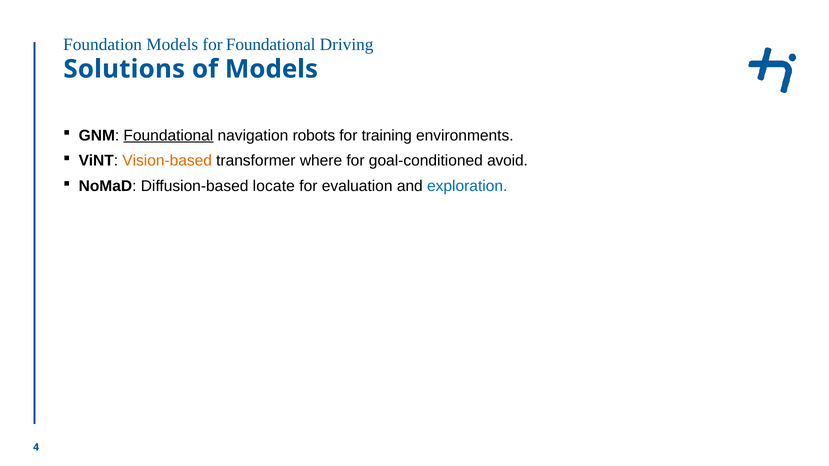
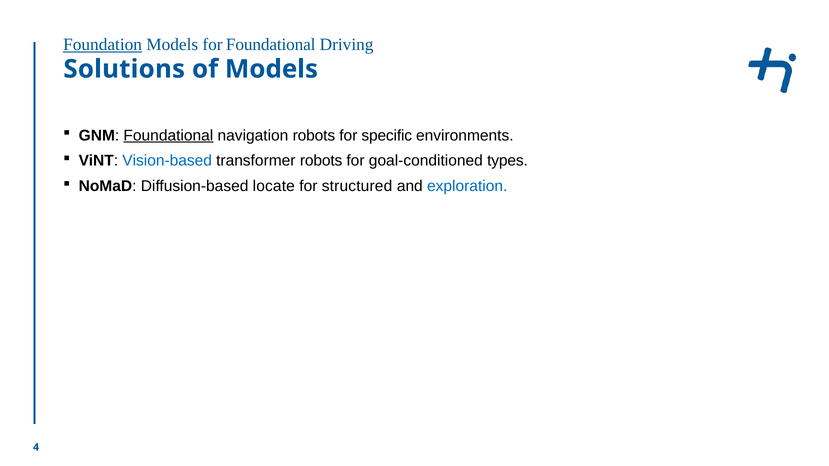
Foundation underline: none -> present (103, 44)
training: training -> specific (387, 136)
Vision-based colour: orange -> blue (167, 161)
transformer where: where -> robots (321, 161)
avoid: avoid -> types (507, 161)
evaluation: evaluation -> structured (357, 186)
